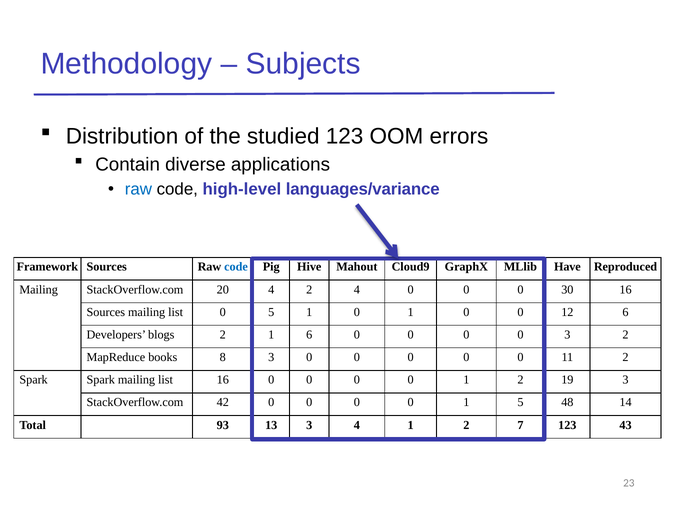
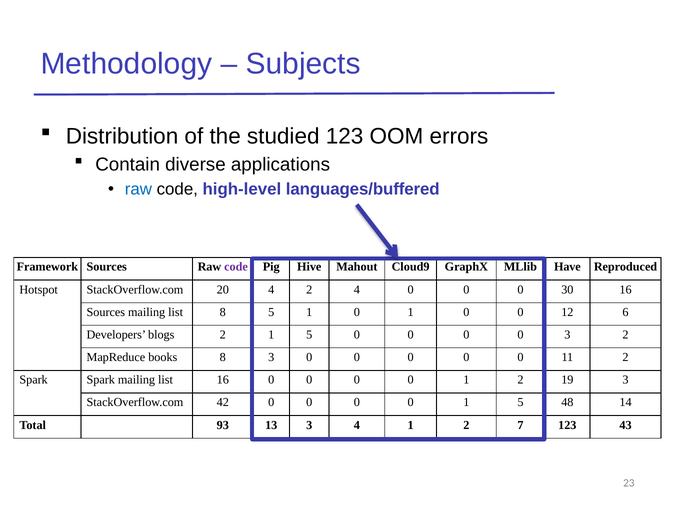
languages/variance: languages/variance -> languages/buffered (363, 189)
code colour: blue -> purple (236, 267)
Mailing: Mailing -> Hotspot (39, 290)
list 0: 0 -> 8 (223, 312)
2 1 6: 6 -> 5 (309, 335)
